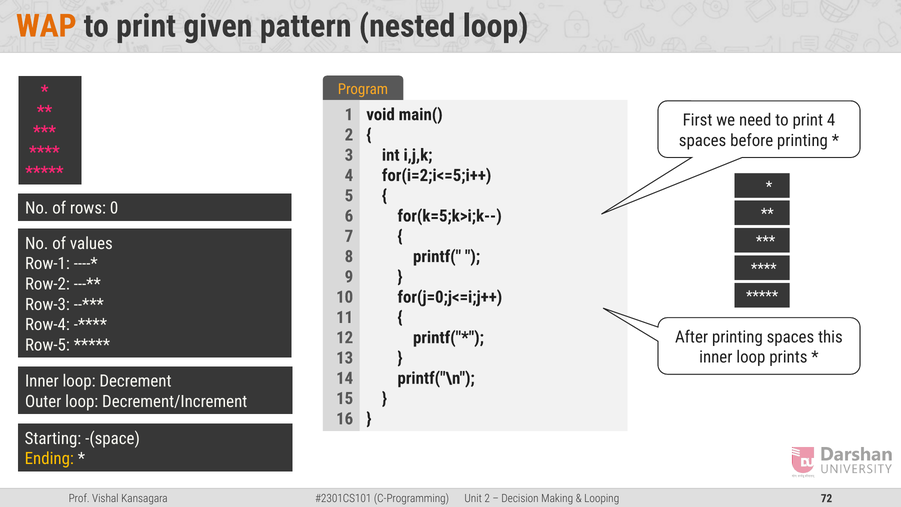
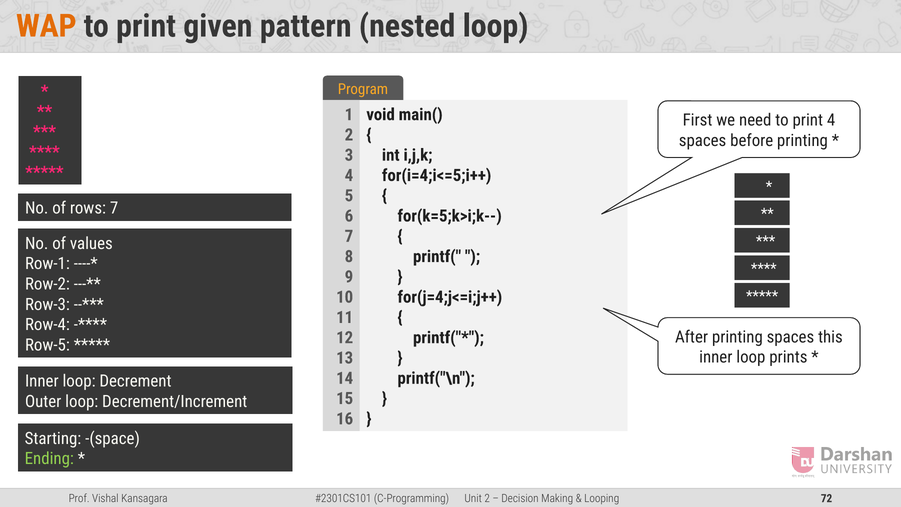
for(i=2;i<=5;i++: for(i=2;i<=5;i++ -> for(i=4;i<=5;i++ (437, 175)
rows 0: 0 -> 7 (114, 208)
for(j=0;j<=i;j++: for(j=0;j<=i;j++ -> for(j=4;j<=i;j++ (450, 297)
Ending colour: yellow -> light green (49, 459)
